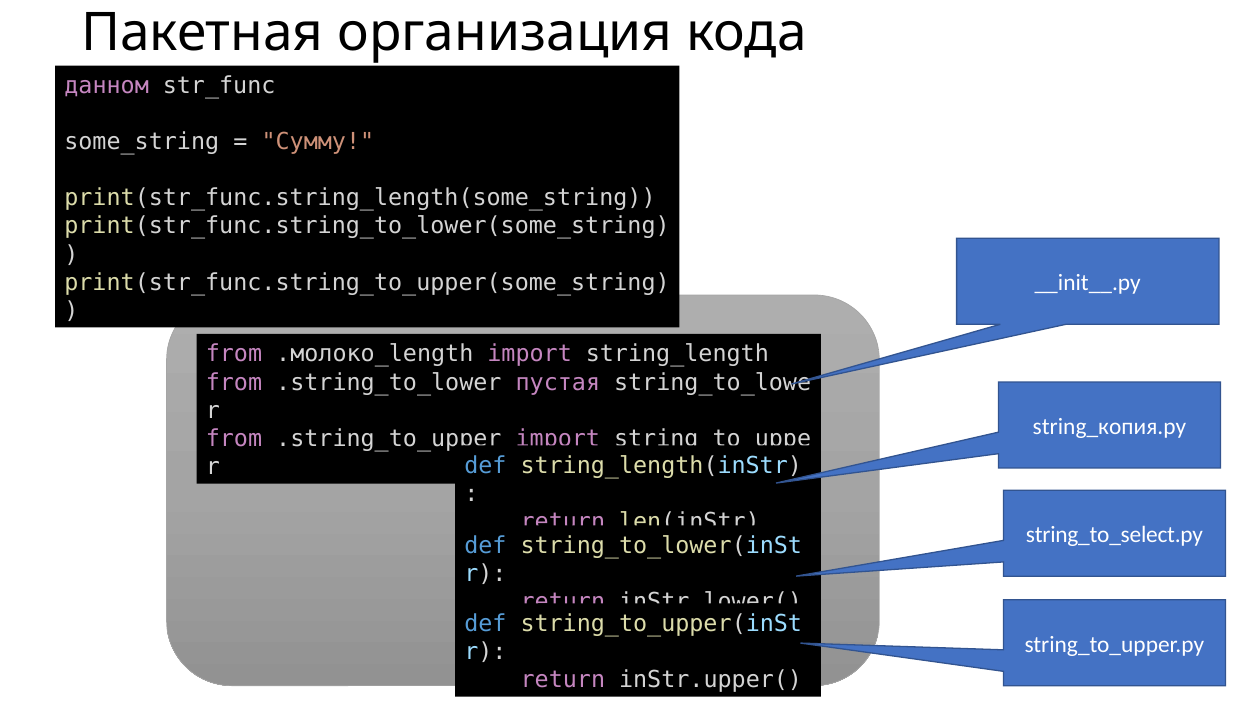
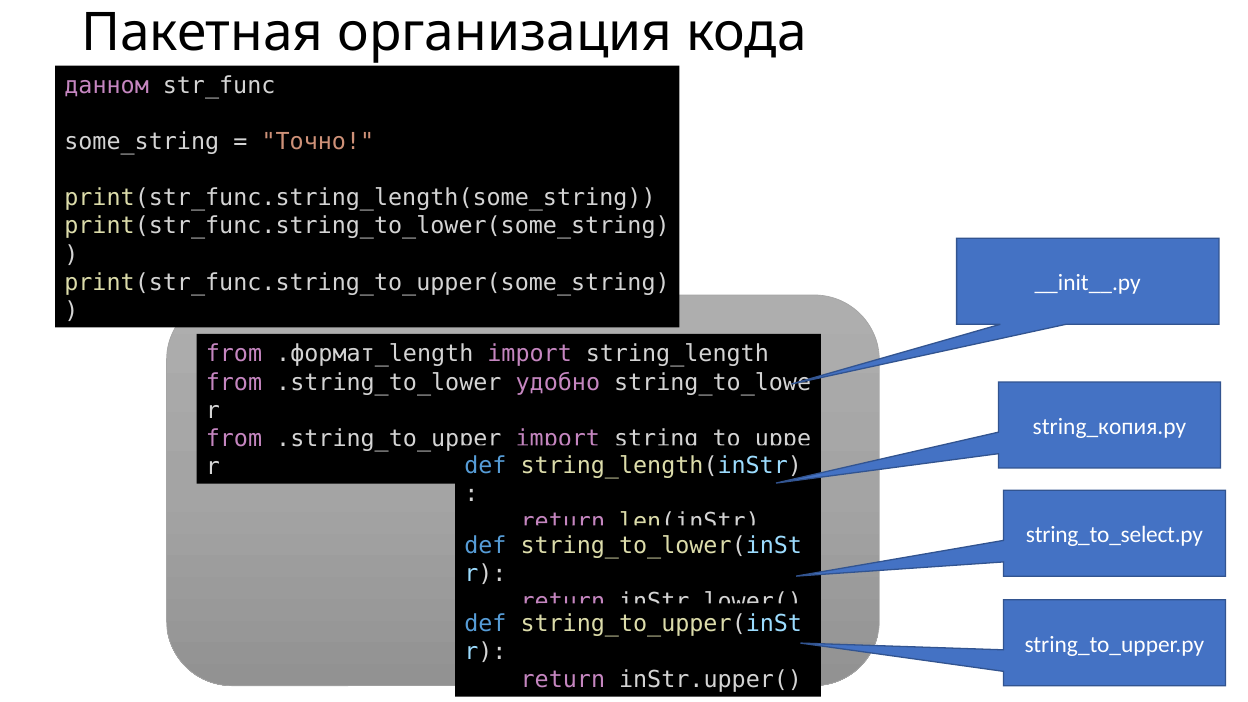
Сумму: Сумму -> Точно (318, 142)
.молоко_length: .молоко_length -> .формат_length (375, 354)
пустая: пустая -> удобно (558, 382)
